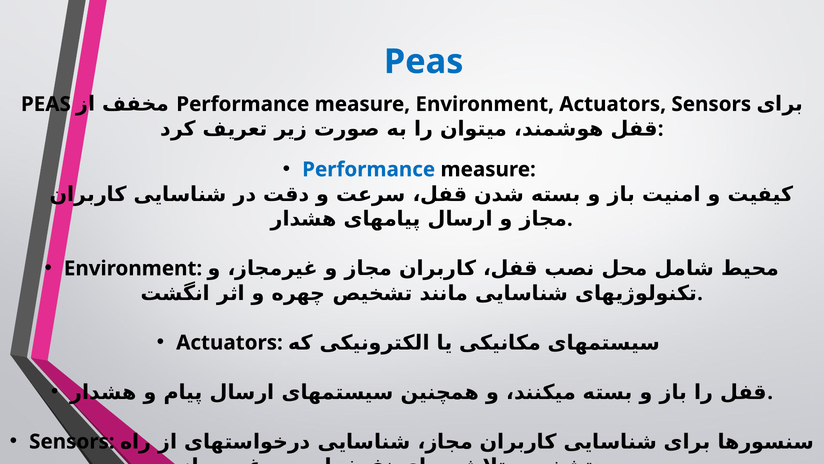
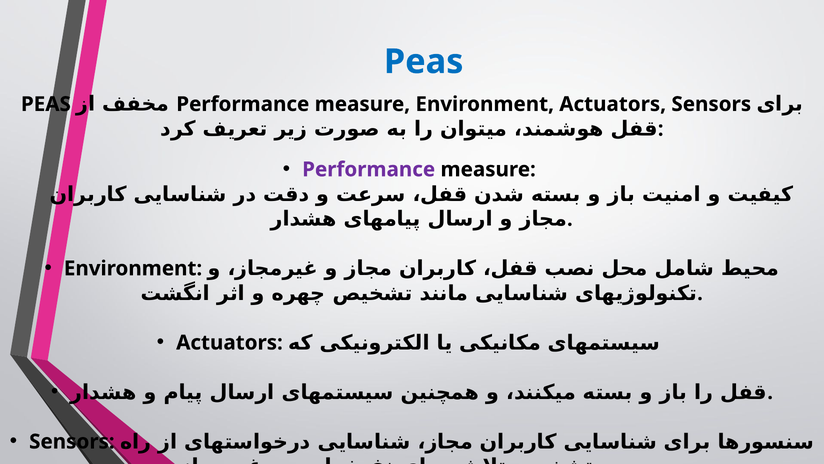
Performance colour: blue -> purple (369, 169)
